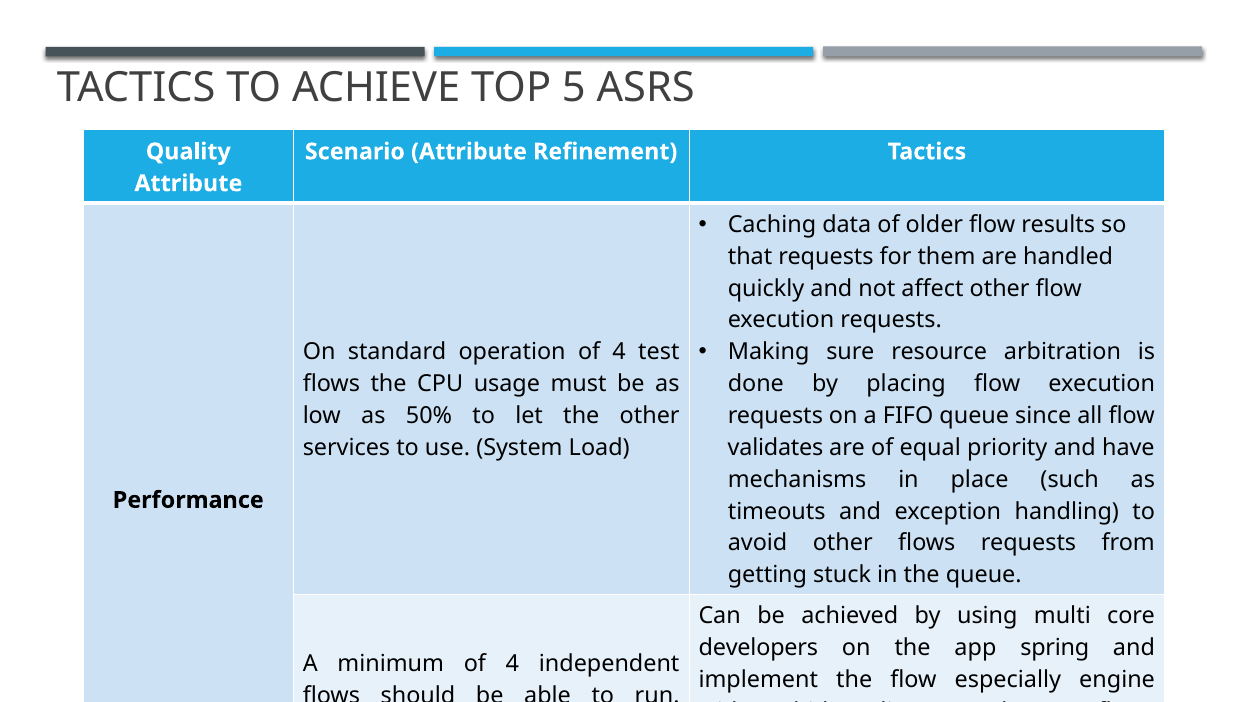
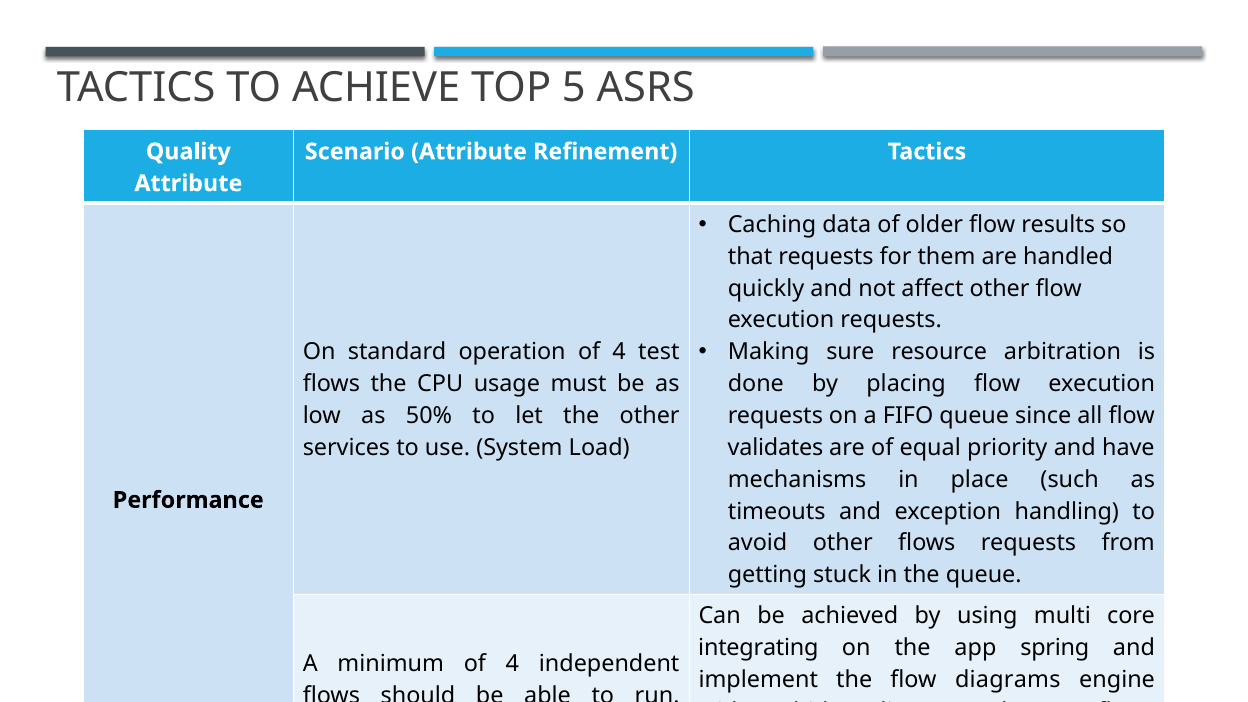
developers: developers -> integrating (758, 648)
especially: especially -> diagrams (1008, 680)
